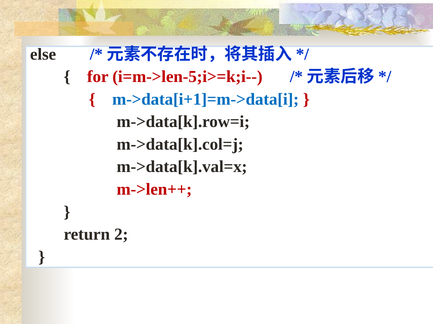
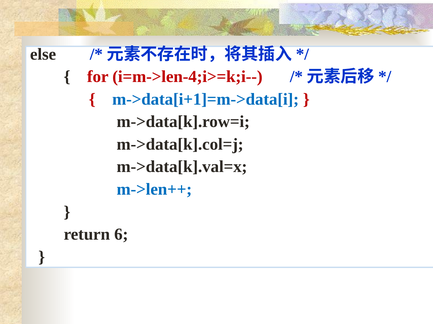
i=m->len-5;i>=k;i--: i=m->len-5;i>=k;i-- -> i=m->len-4;i>=k;i-- (187, 77)
m->len++ colour: red -> blue (154, 190)
2: 2 -> 6 (121, 235)
